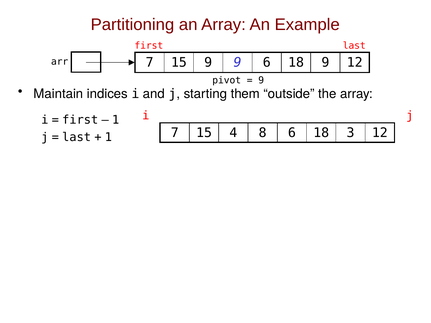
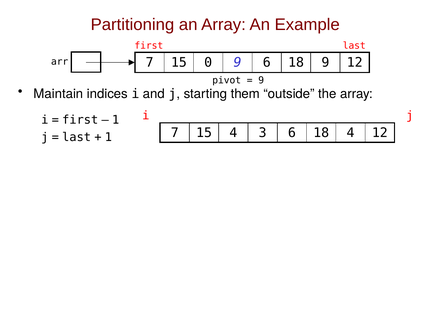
15 9: 9 -> 0 (208, 62)
8: 8 -> 3 (263, 133)
18 3: 3 -> 4 (351, 133)
